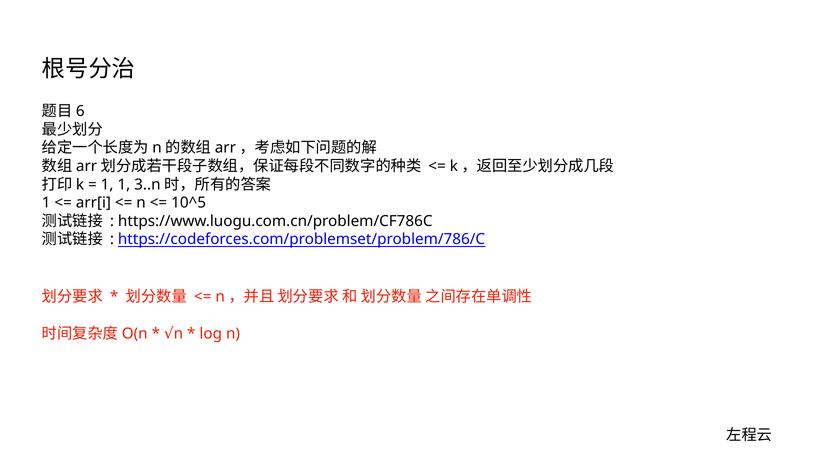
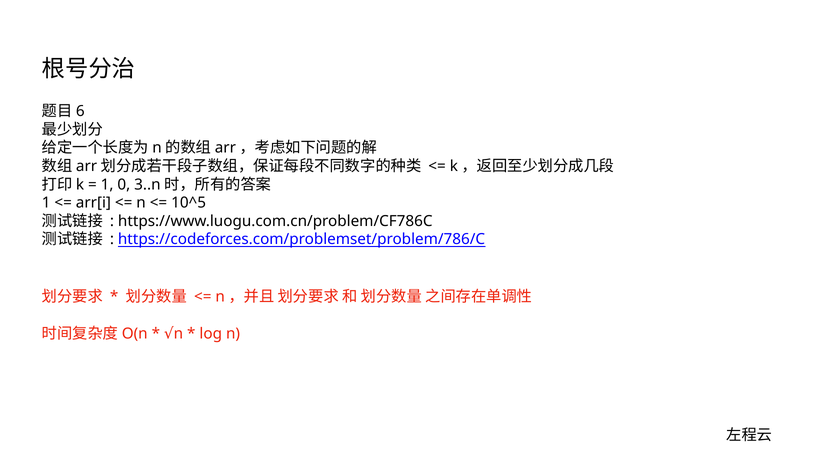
1 1: 1 -> 0 (124, 184)
